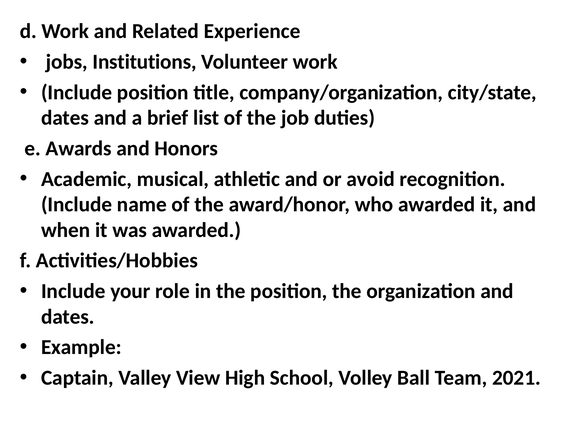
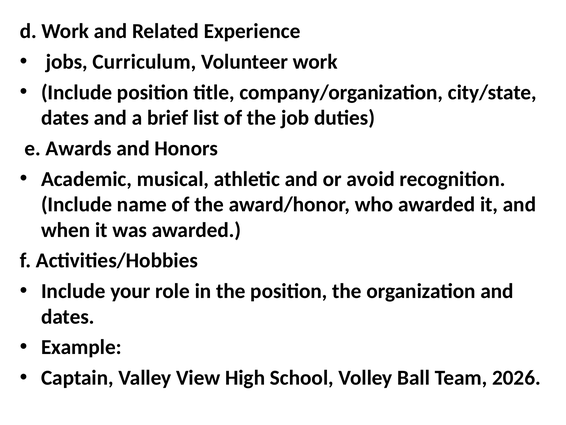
Institutions: Institutions -> Curriculum (144, 62)
2021: 2021 -> 2026 (516, 377)
